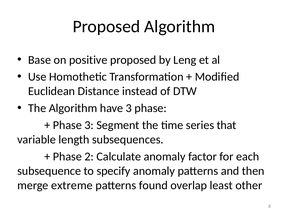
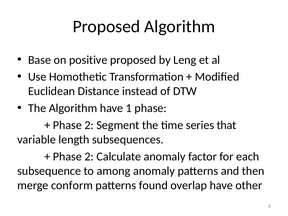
have 3: 3 -> 1 (129, 108)
3: 3 -> 2 (89, 125)
specify: specify -> among (113, 171)
extreme: extreme -> conform (72, 185)
overlap least: least -> have (221, 185)
